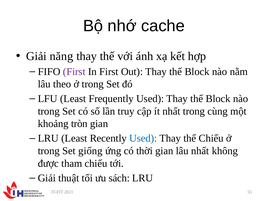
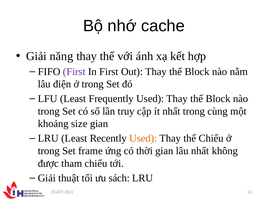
theo: theo -> điện (62, 84)
tròn: tròn -> size (79, 124)
Used colour: blue -> orange (143, 138)
giống: giống -> frame (90, 151)
